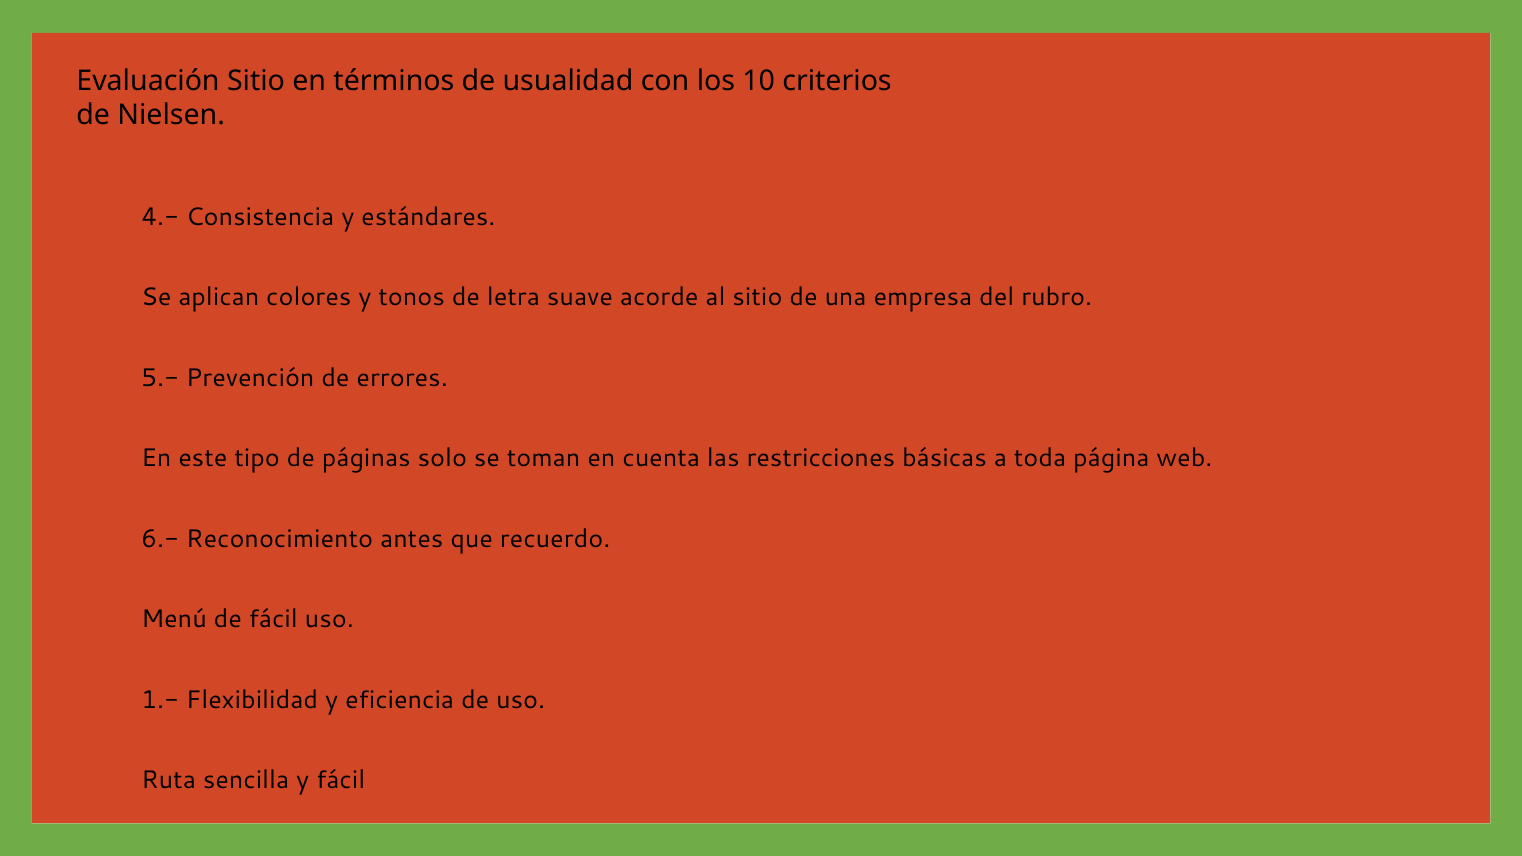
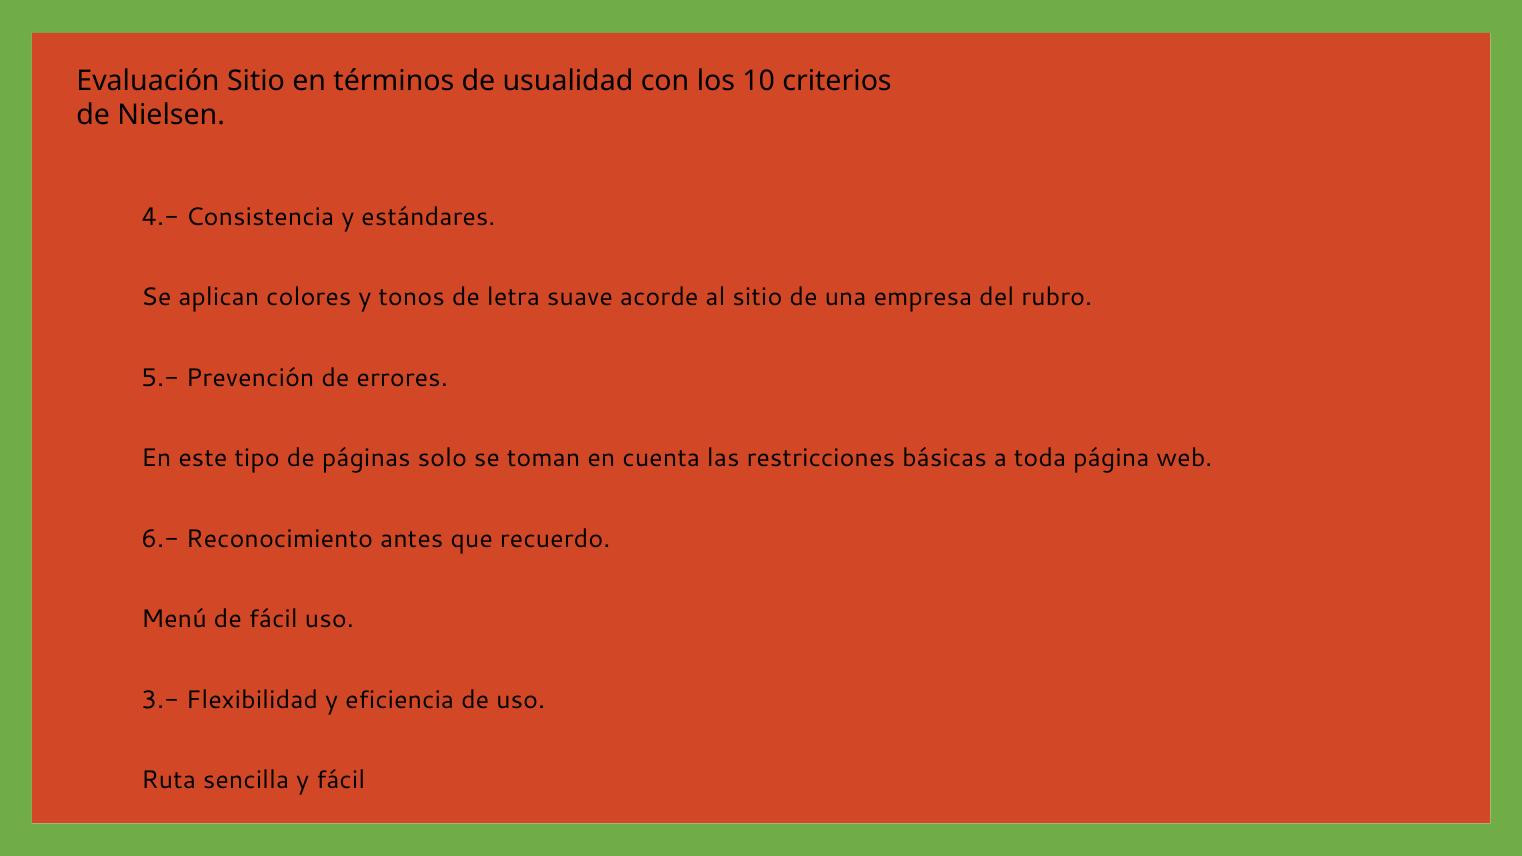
1.-: 1.- -> 3.- (160, 700)
